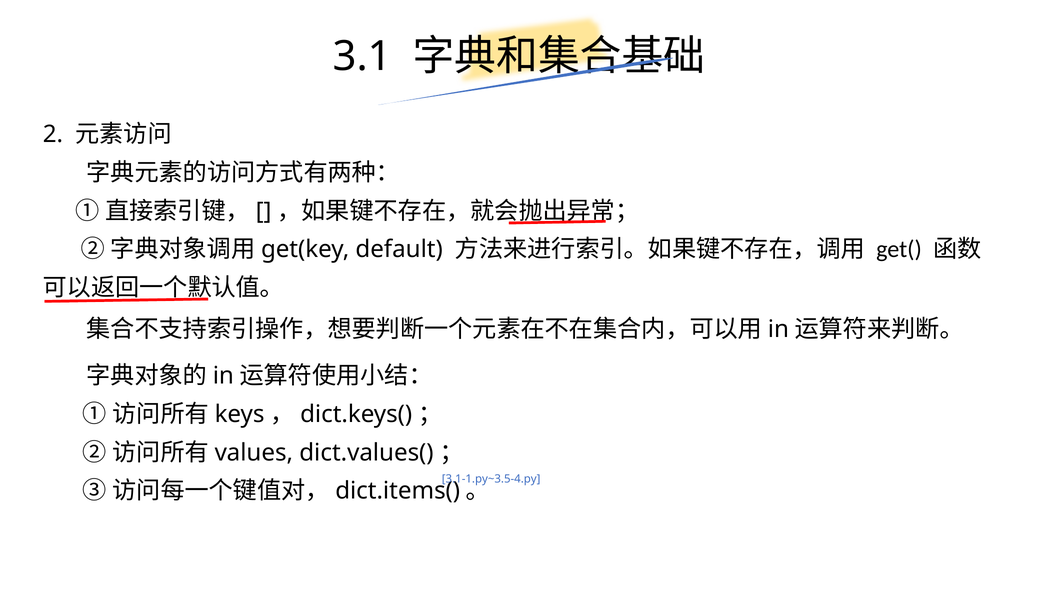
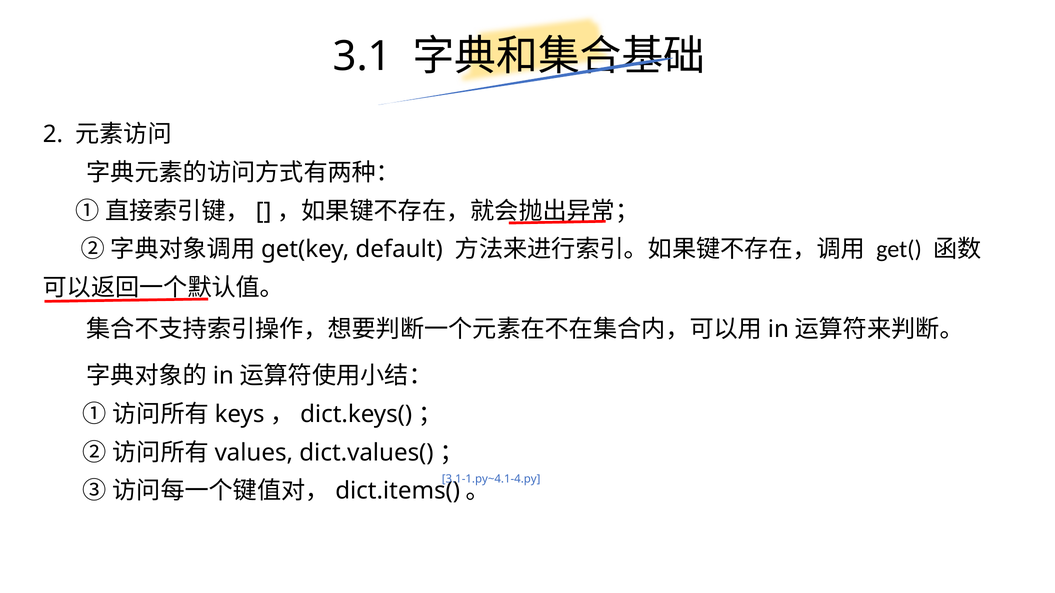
3.1-1.py~3.5-4.py: 3.1-1.py~3.5-4.py -> 3.1-1.py~4.1-4.py (491, 479)
